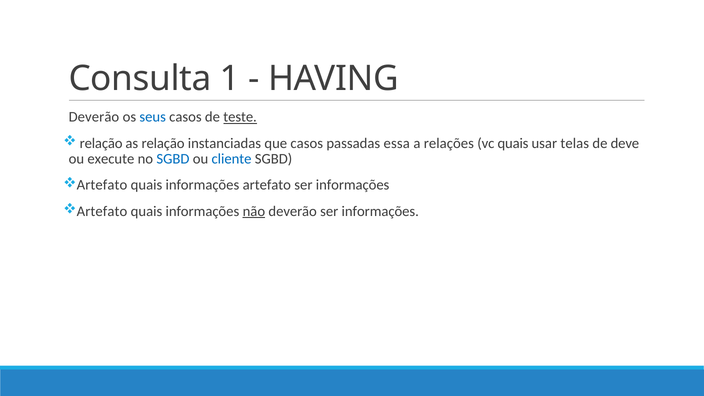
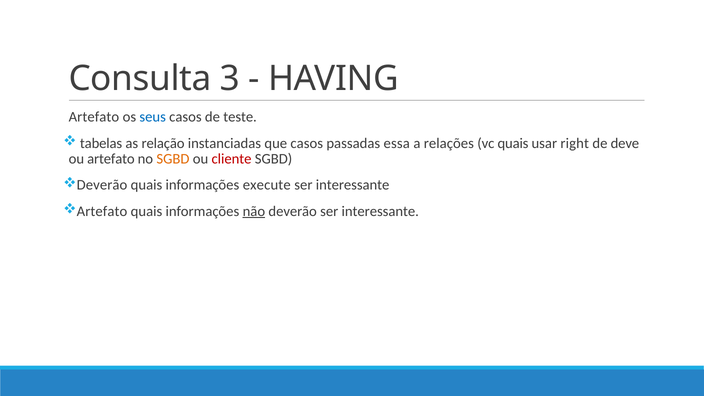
1: 1 -> 3 (230, 79)
Deverão: Deverão -> Artefato (94, 117)
teste underline: present -> none (240, 117)
relação: relação -> tabelas (101, 143)
telas: telas -> right (575, 143)
ou execute: execute -> artefato (111, 159)
SGBD colour: blue -> orange (173, 159)
cliente colour: blue -> red (232, 159)
Artefato: Artefato -> Deverão (102, 185)
informações artefato: artefato -> execute (267, 185)
informações: informações -> interessante (353, 185)
deverão ser informações: informações -> interessante (380, 211)
